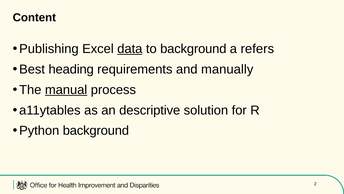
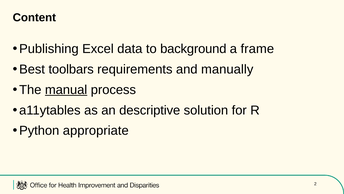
data underline: present -> none (130, 49)
refers: refers -> frame (257, 49)
heading: heading -> toolbars (71, 69)
Python background: background -> appropriate (96, 130)
